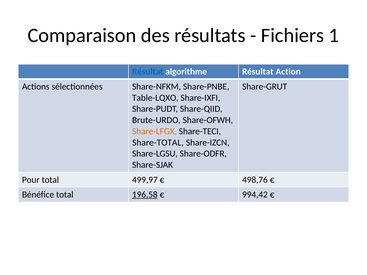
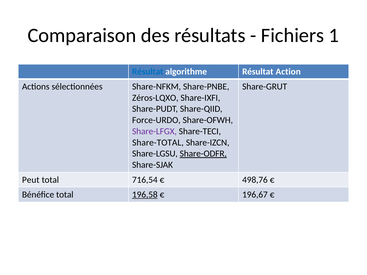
Table-LQXO: Table-LQXO -> Zéros-LQXO (155, 98)
Brute-URDO: Brute-URDO -> Force-URDO (156, 120)
Share-LFGX colour: orange -> purple (154, 131)
Share-ODFR underline: none -> present (203, 154)
Pour: Pour -> Peut (31, 180)
499,97: 499,97 -> 716,54 (145, 180)
994,42: 994,42 -> 196,67 (255, 195)
